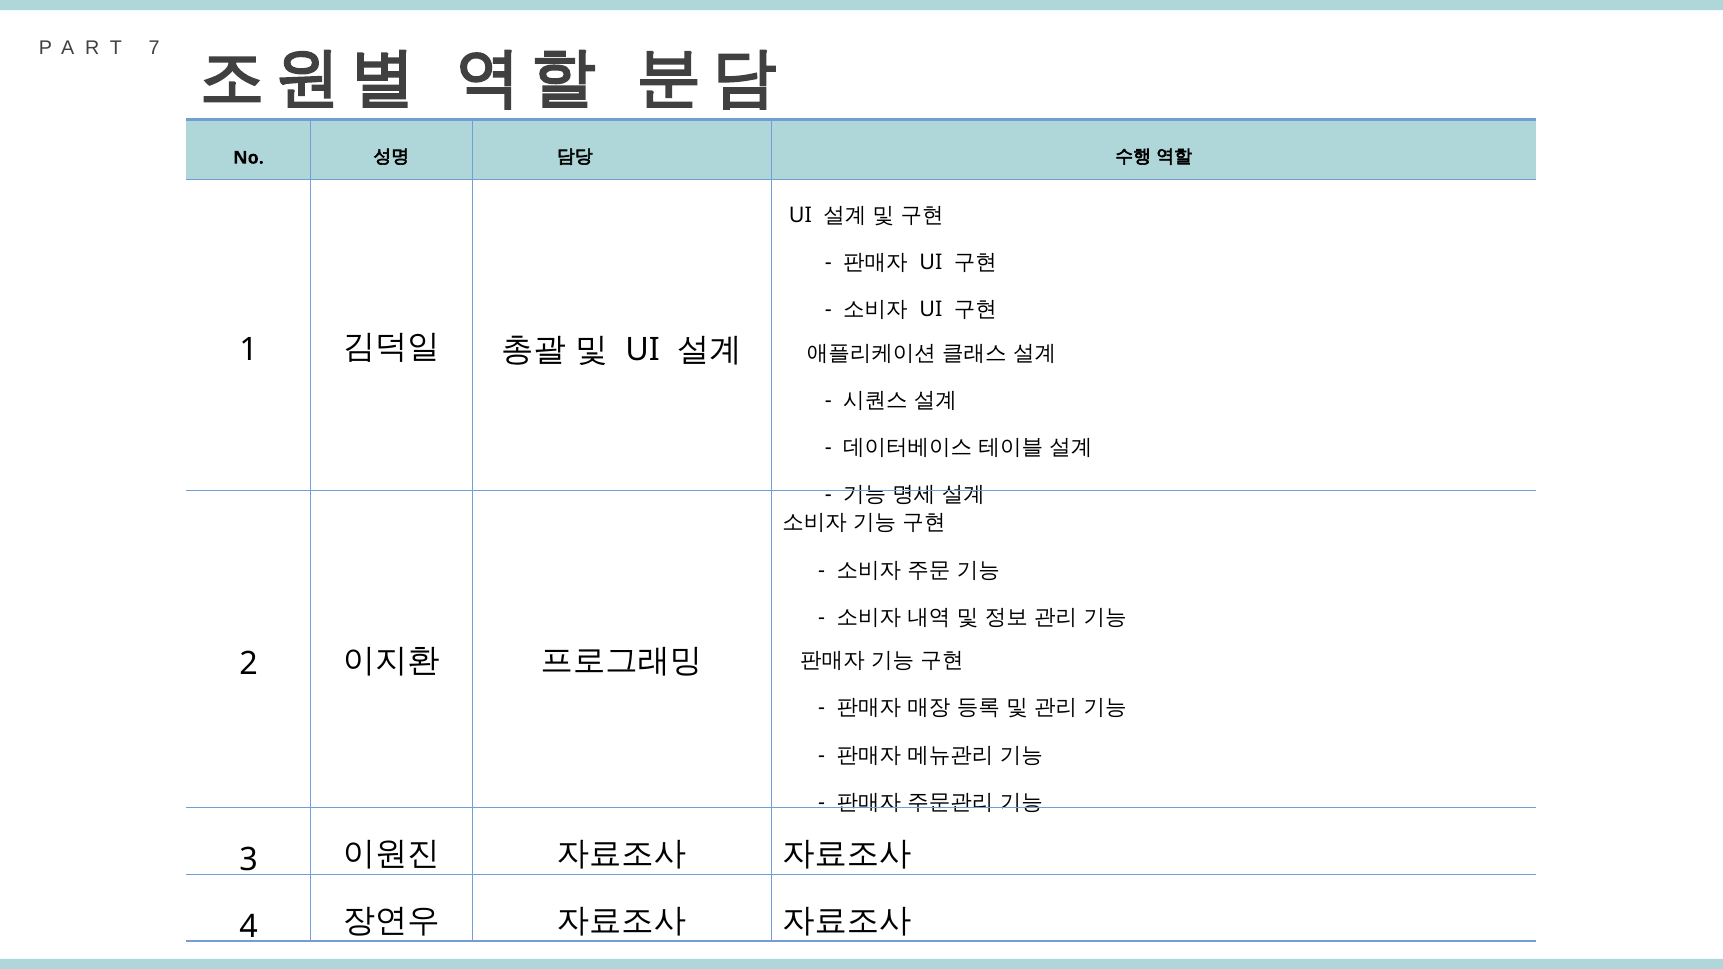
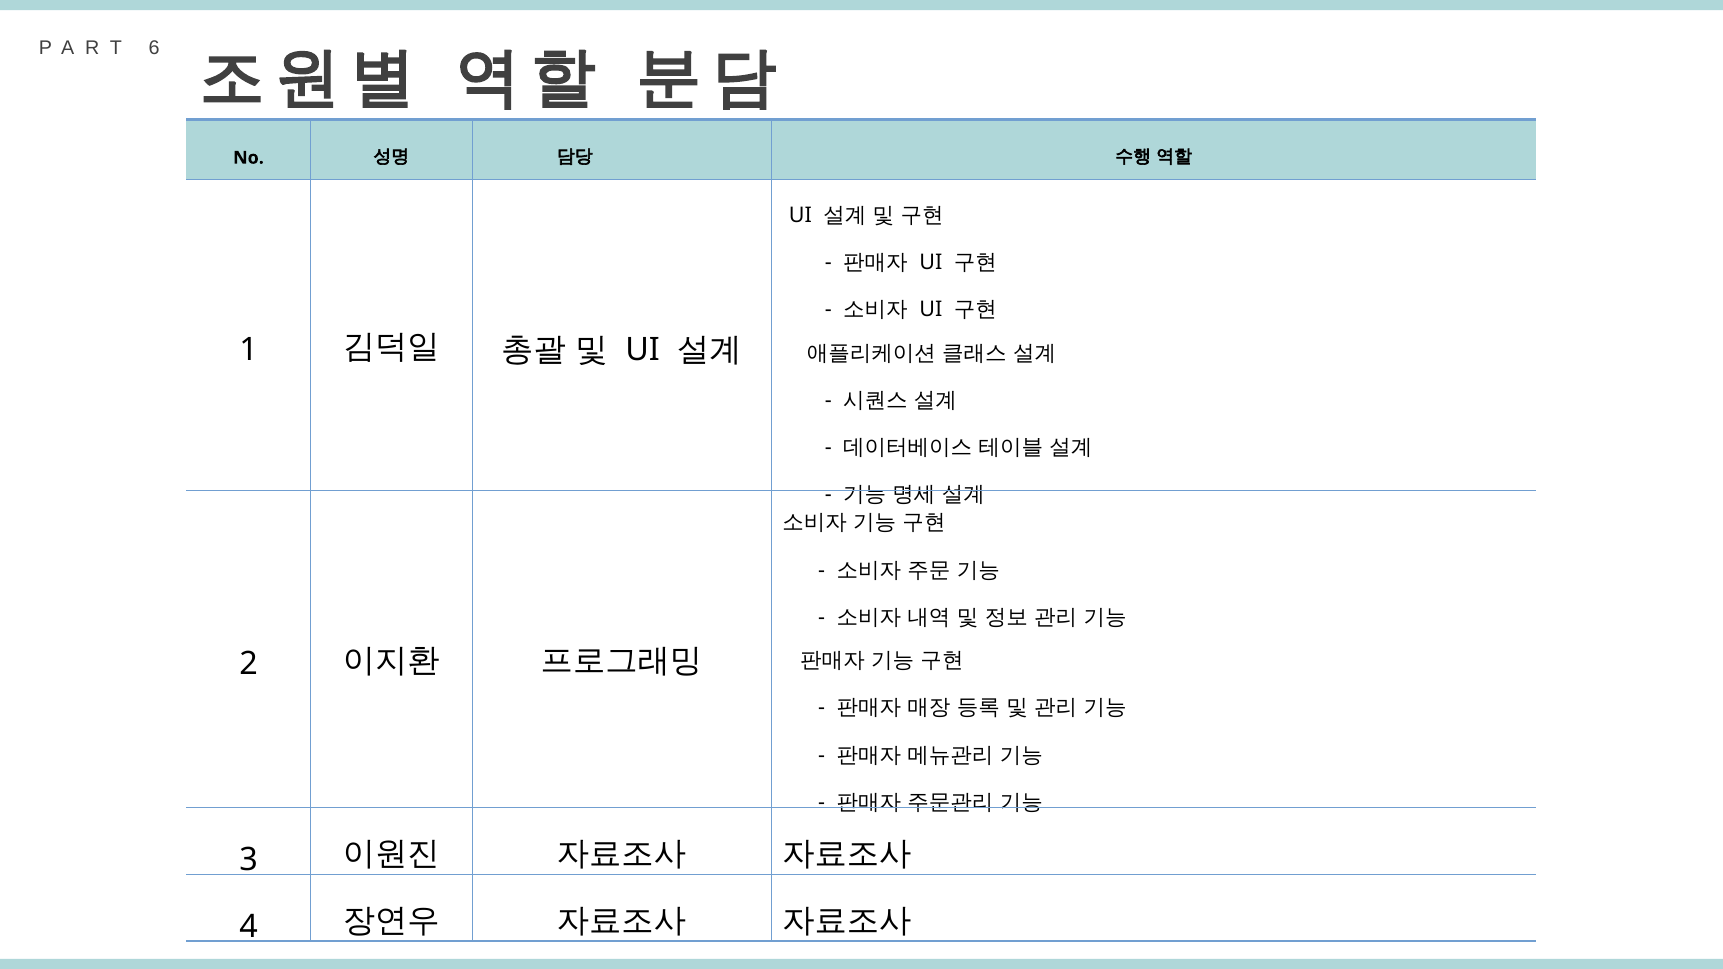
7: 7 -> 6 (154, 48)
